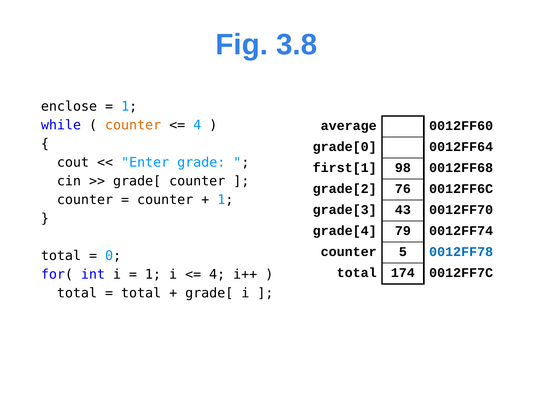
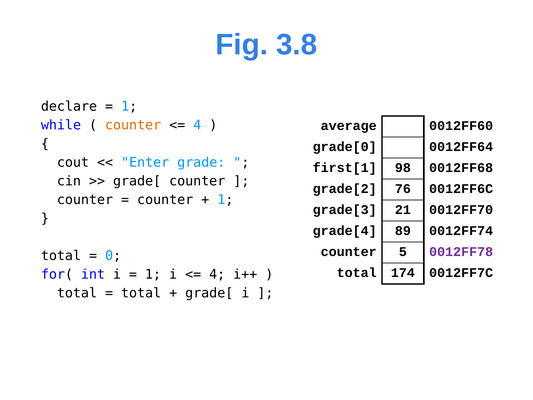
enclose: enclose -> declare (69, 107)
43: 43 -> 21 (403, 209)
79: 79 -> 89 (403, 230)
0012FF78 colour: blue -> purple (461, 251)
